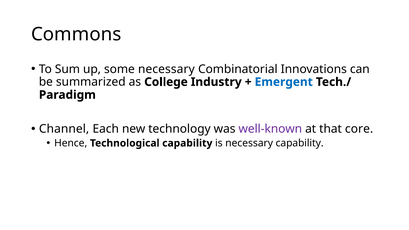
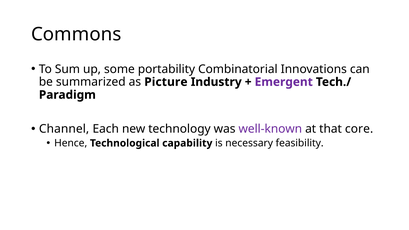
some necessary: necessary -> portability (166, 69)
College: College -> Picture (166, 82)
Emergent colour: blue -> purple (284, 82)
necessary capability: capability -> feasibility (300, 143)
